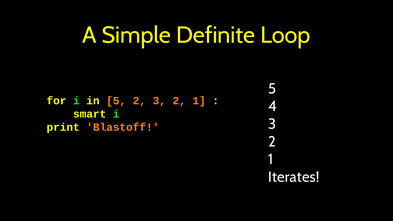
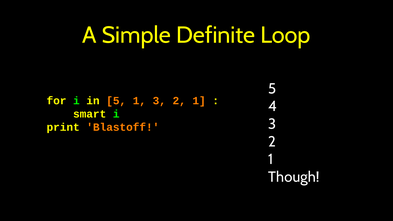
5 2: 2 -> 1 (139, 101)
Iterates: Iterates -> Though (294, 177)
